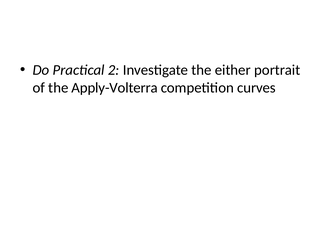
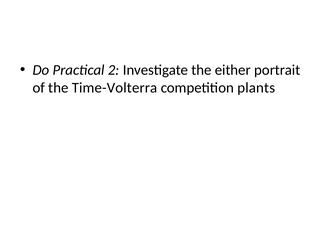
Apply-Volterra: Apply-Volterra -> Time-Volterra (115, 88)
curves: curves -> plants (256, 88)
